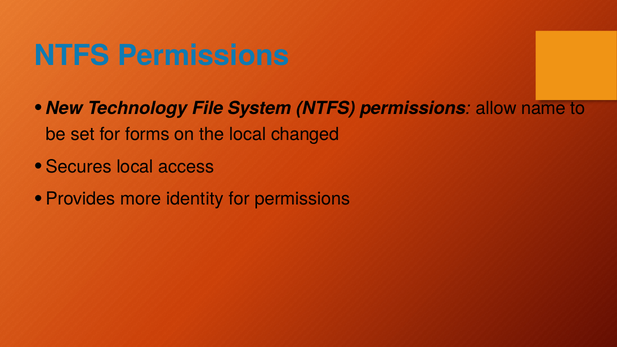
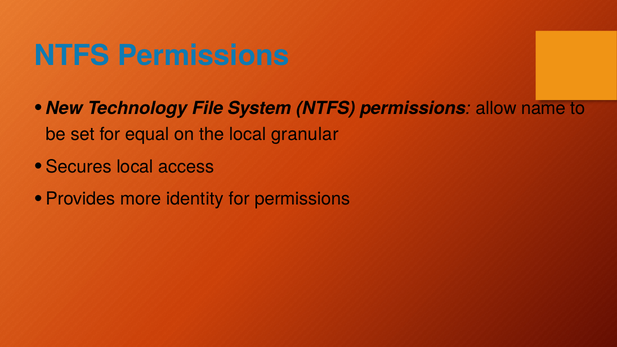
forms: forms -> equal (147, 134)
changed: changed -> granular (305, 134)
